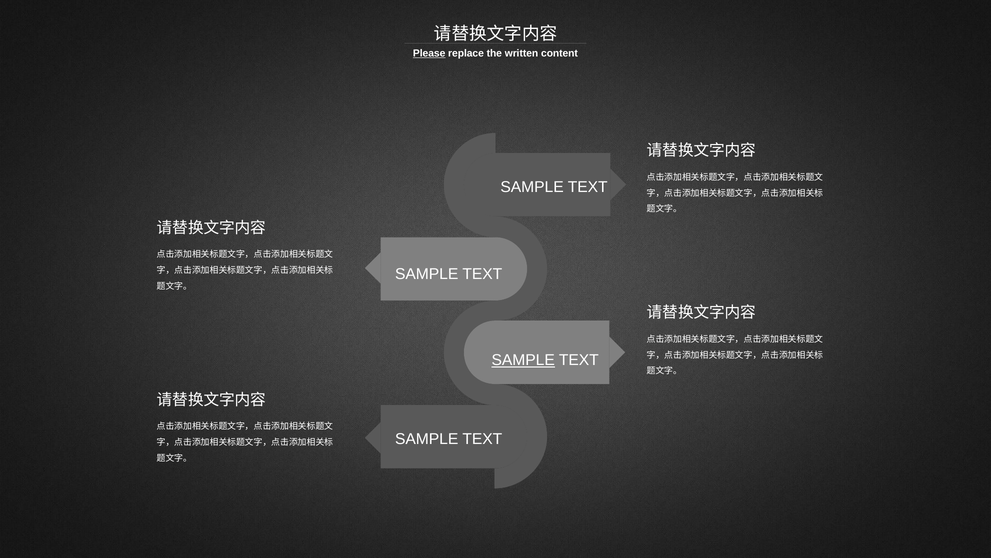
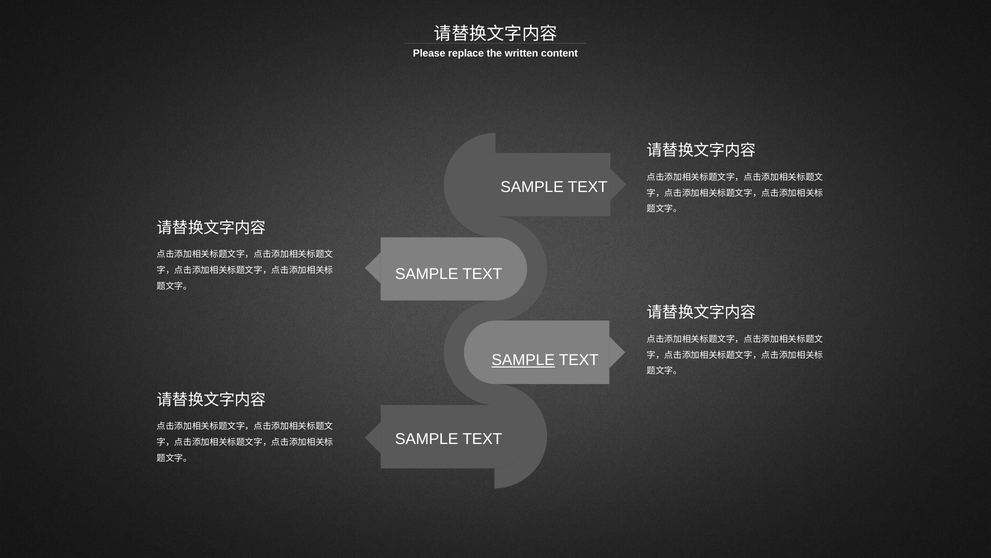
Please underline: present -> none (429, 53)
